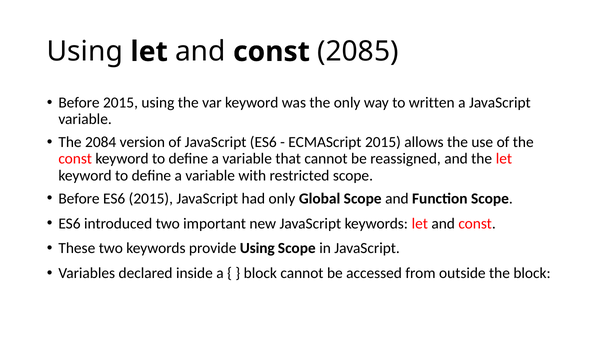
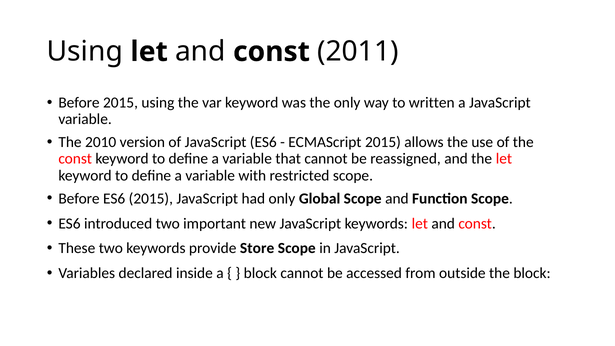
2085: 2085 -> 2011 (358, 52)
2084: 2084 -> 2010 (101, 142)
provide Using: Using -> Store (257, 248)
